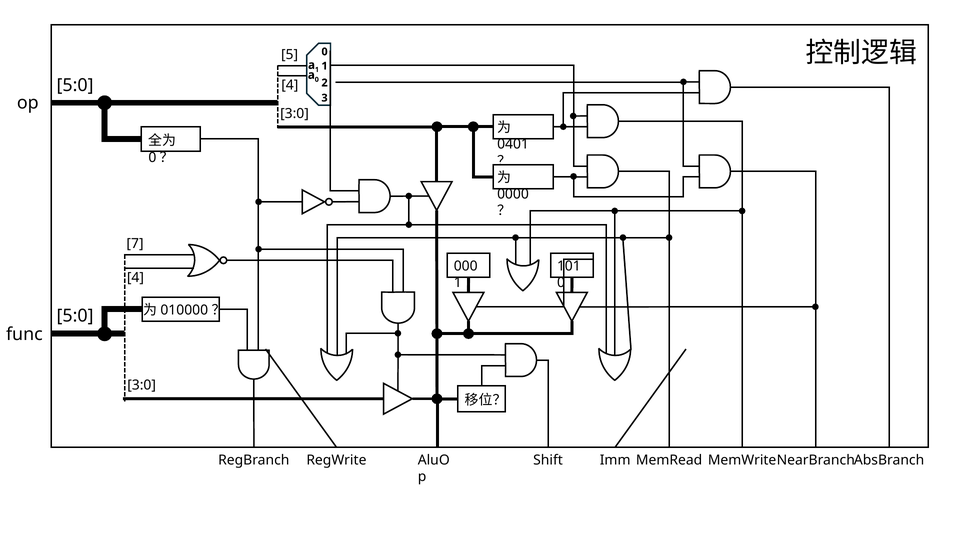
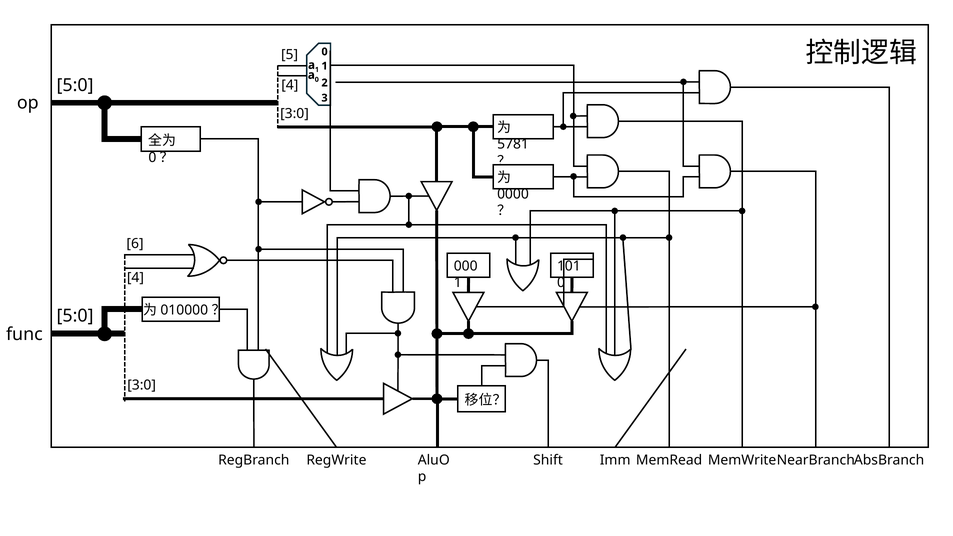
0401: 0401 -> 5781 (513, 144)
7: 7 -> 6 (135, 244)
